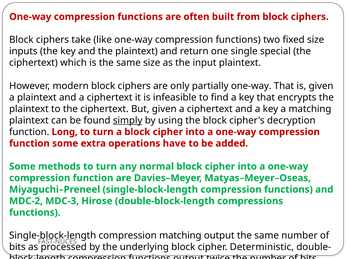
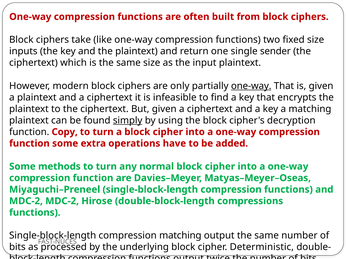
special: special -> sender (275, 51)
one-way underline: none -> present (251, 86)
Long: Long -> Copy (65, 132)
MDC-2 MDC-3: MDC-3 -> MDC-2 (62, 201)
